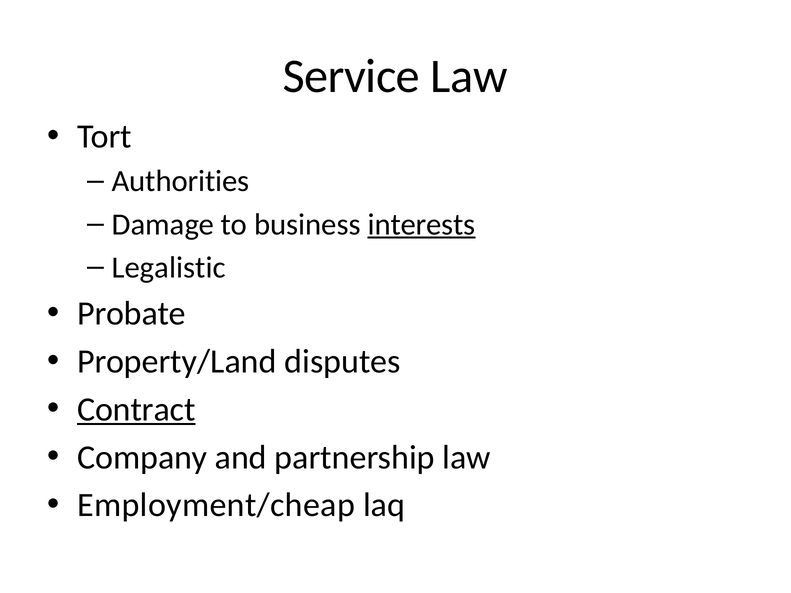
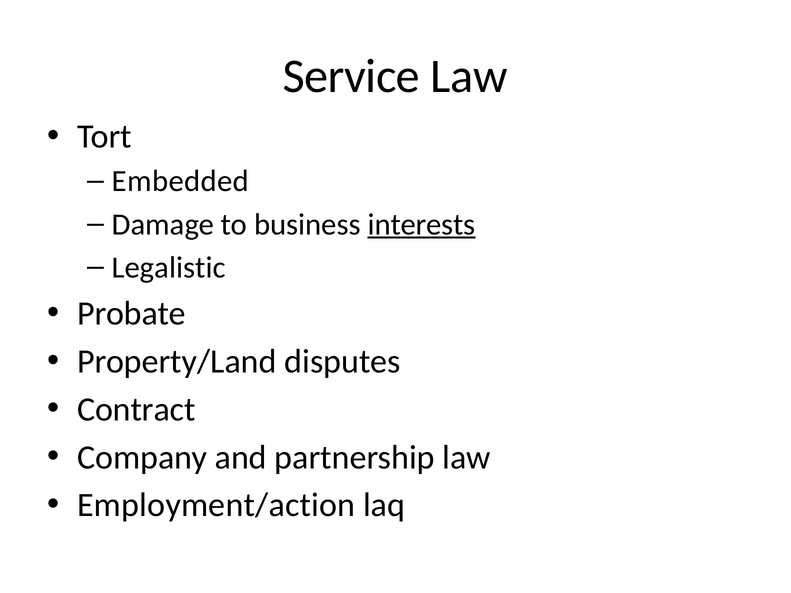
Authorities: Authorities -> Embedded (180, 181)
Contract underline: present -> none (136, 410)
Employment/cheap: Employment/cheap -> Employment/action (216, 505)
